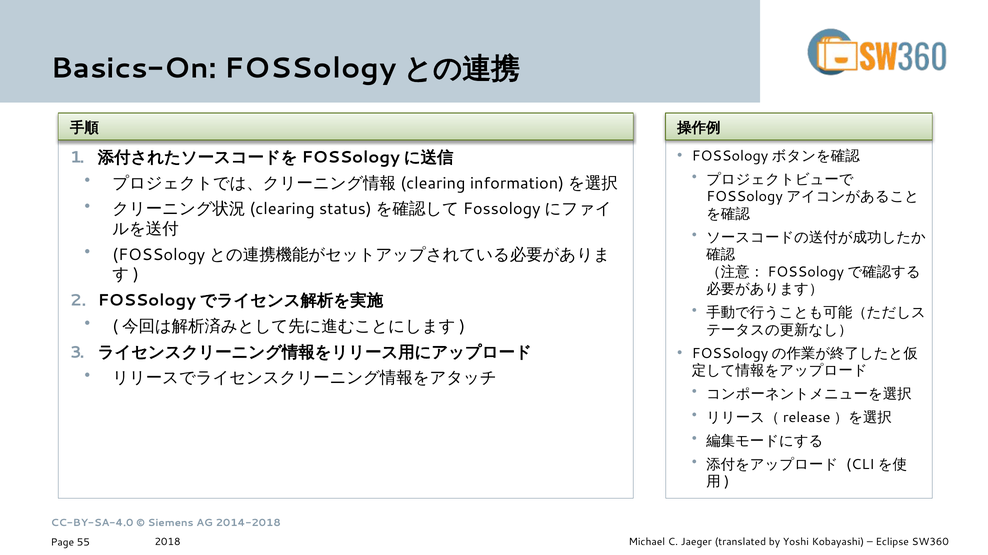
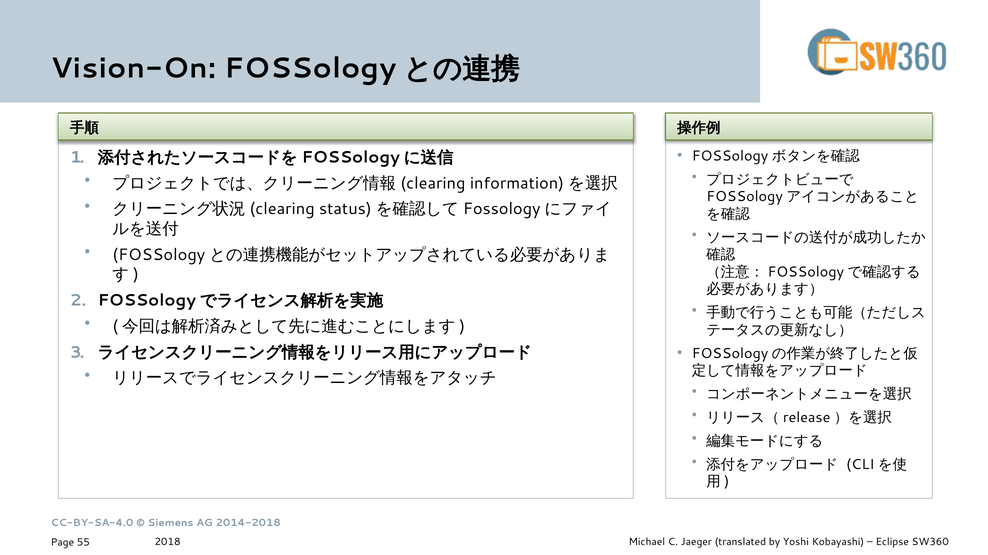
Basics-On: Basics-On -> Vision-On (133, 68)
